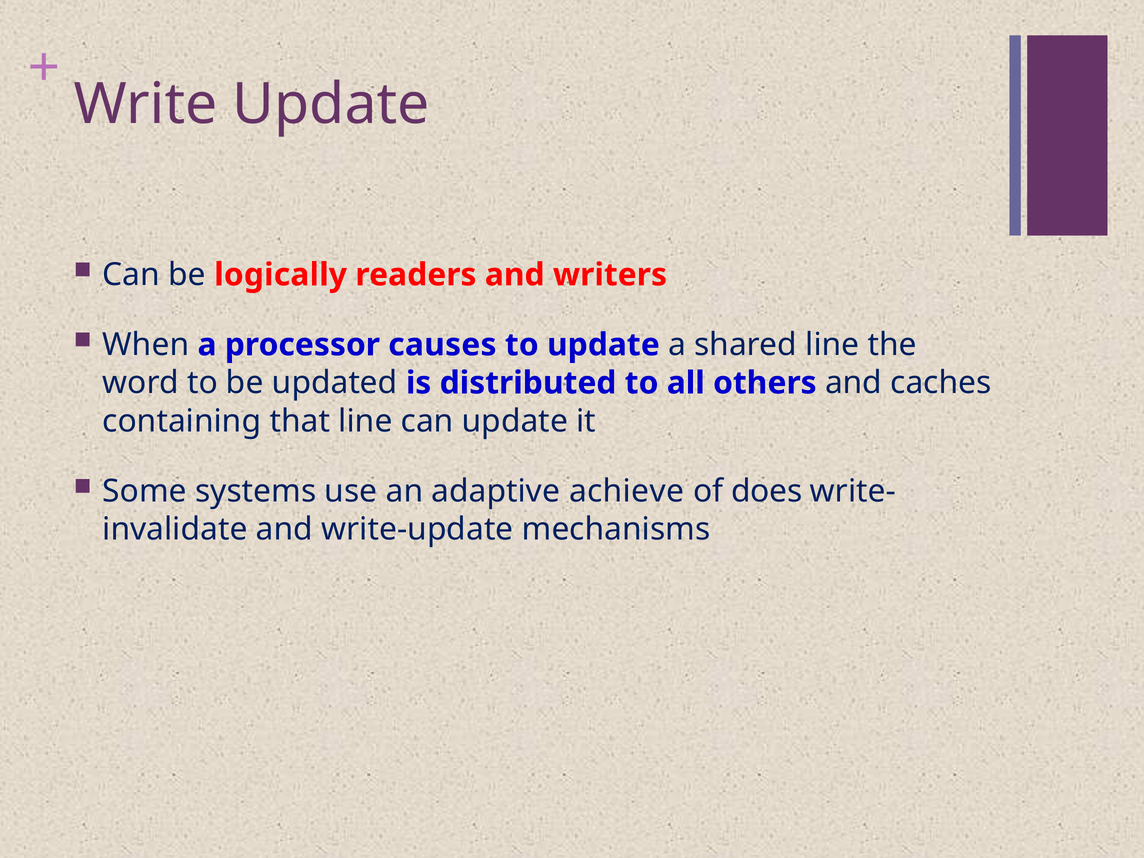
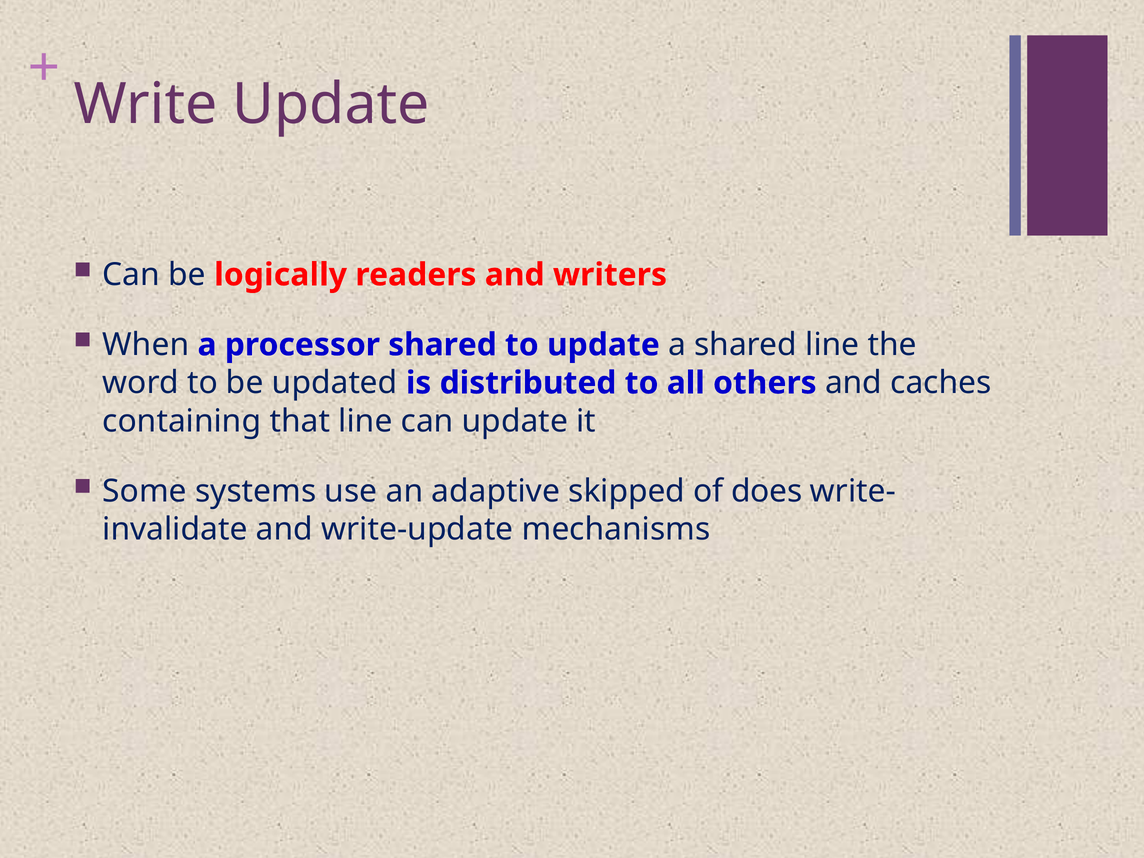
processor causes: causes -> shared (443, 345)
achieve: achieve -> skipped (627, 491)
